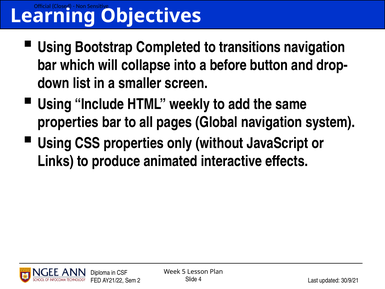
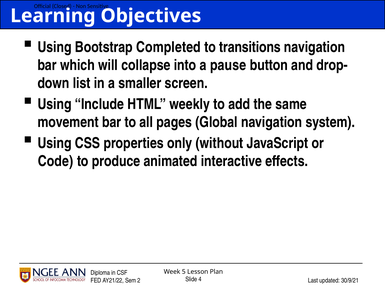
before: before -> pause (228, 65)
properties: properties -> movement (68, 122)
Links: Links -> Code (56, 161)
